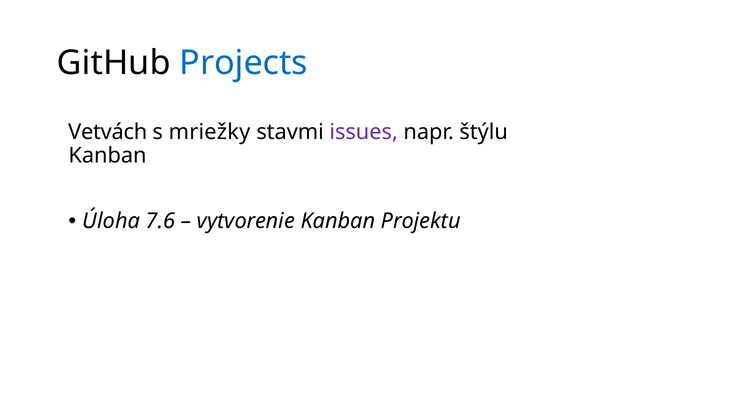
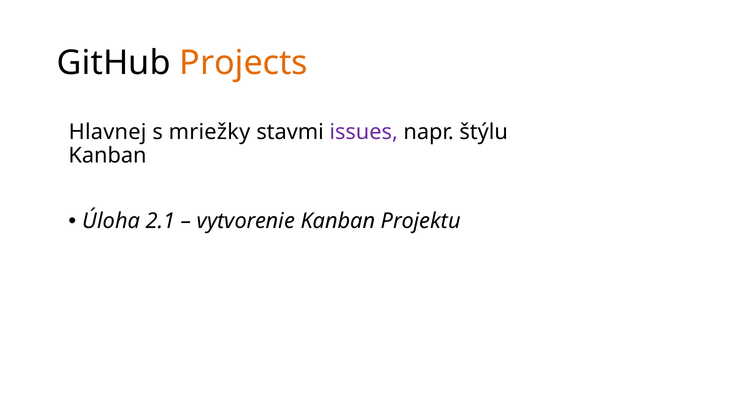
Projects colour: blue -> orange (244, 63)
Vetvách: Vetvách -> Hlavnej (108, 132)
7.6: 7.6 -> 2.1 (160, 221)
